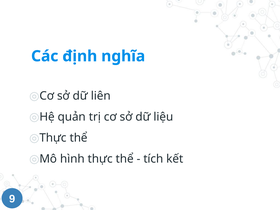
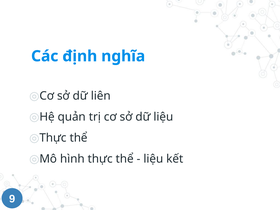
tích: tích -> liệu (153, 159)
